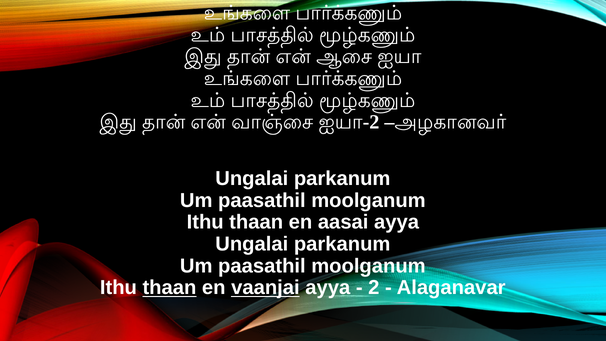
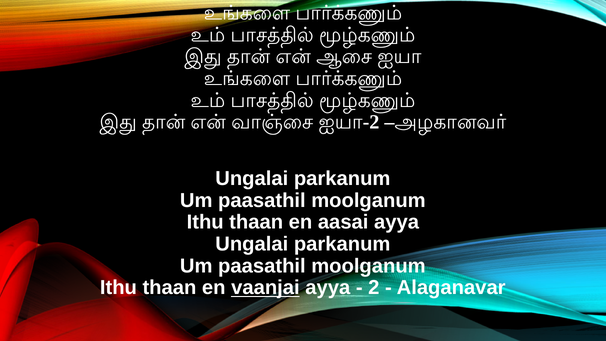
thaan underline: present -> none (169, 288)
